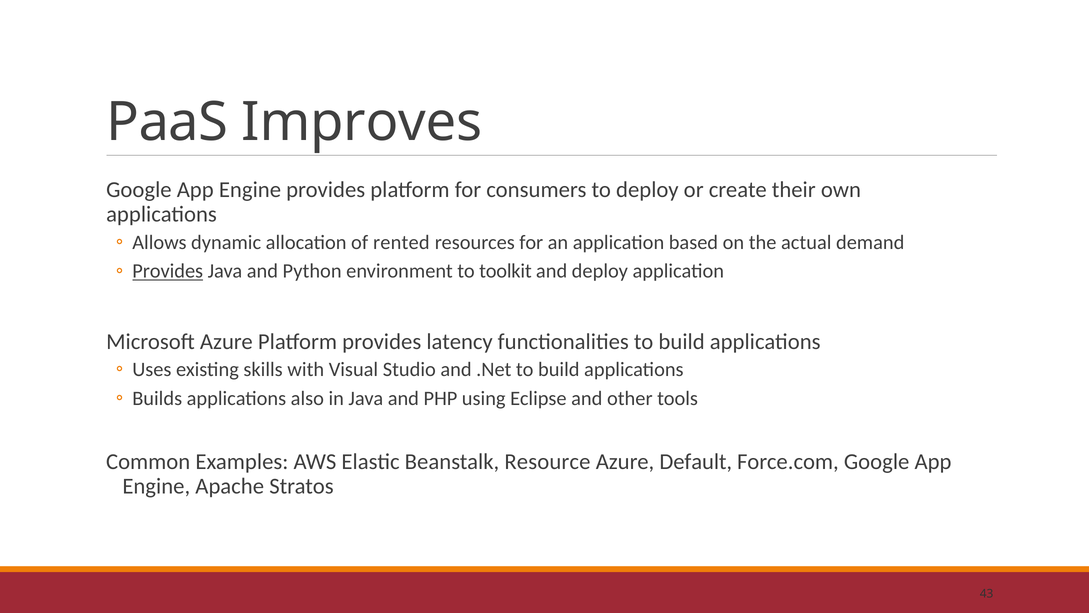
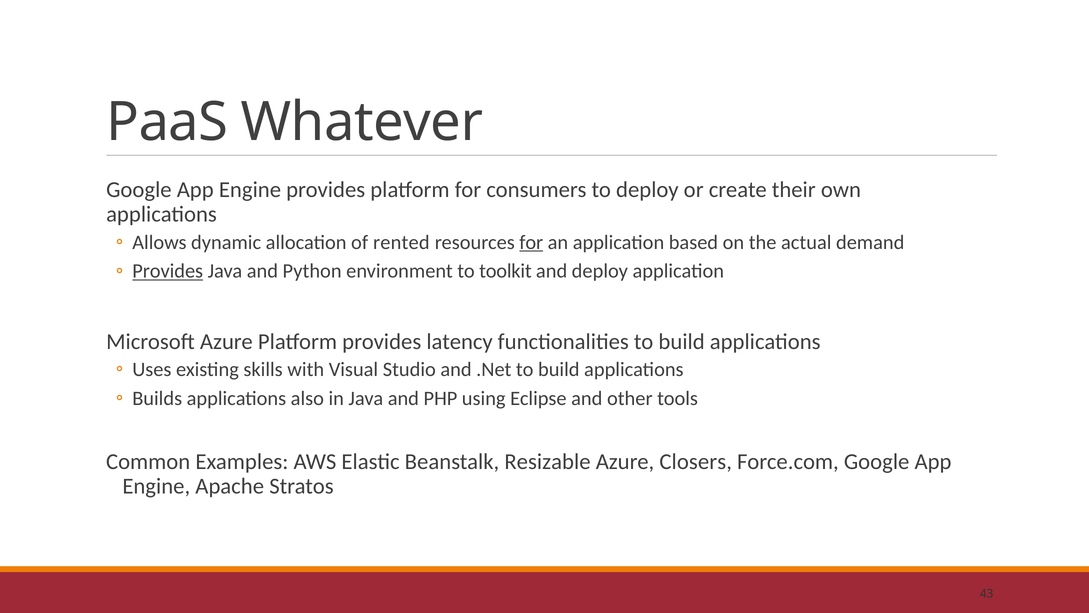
Improves: Improves -> Whatever (362, 122)
for underline: none -> present (531, 242)
Resource: Resource -> Resizable (547, 461)
Default: Default -> Closers (696, 461)
